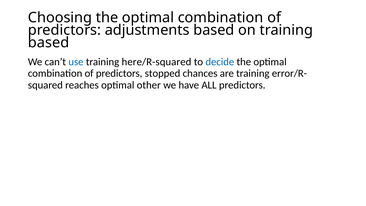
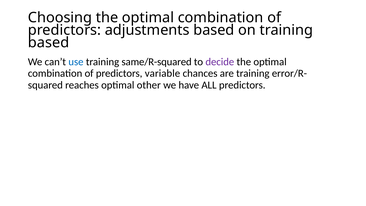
here/R-squared: here/R-squared -> same/R-squared (157, 62)
decide colour: blue -> purple (220, 62)
stopped: stopped -> variable (162, 73)
